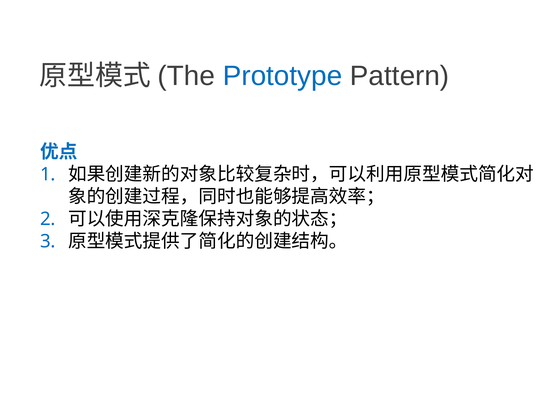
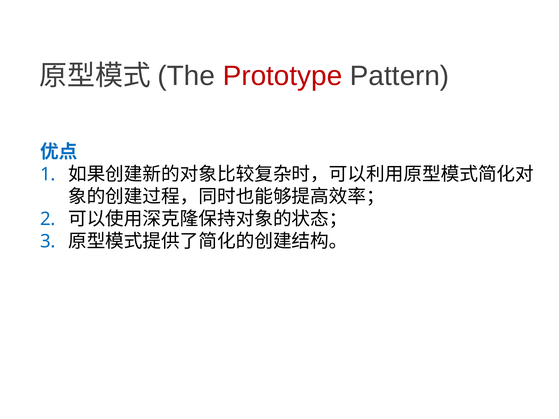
Prototype colour: blue -> red (283, 76)
